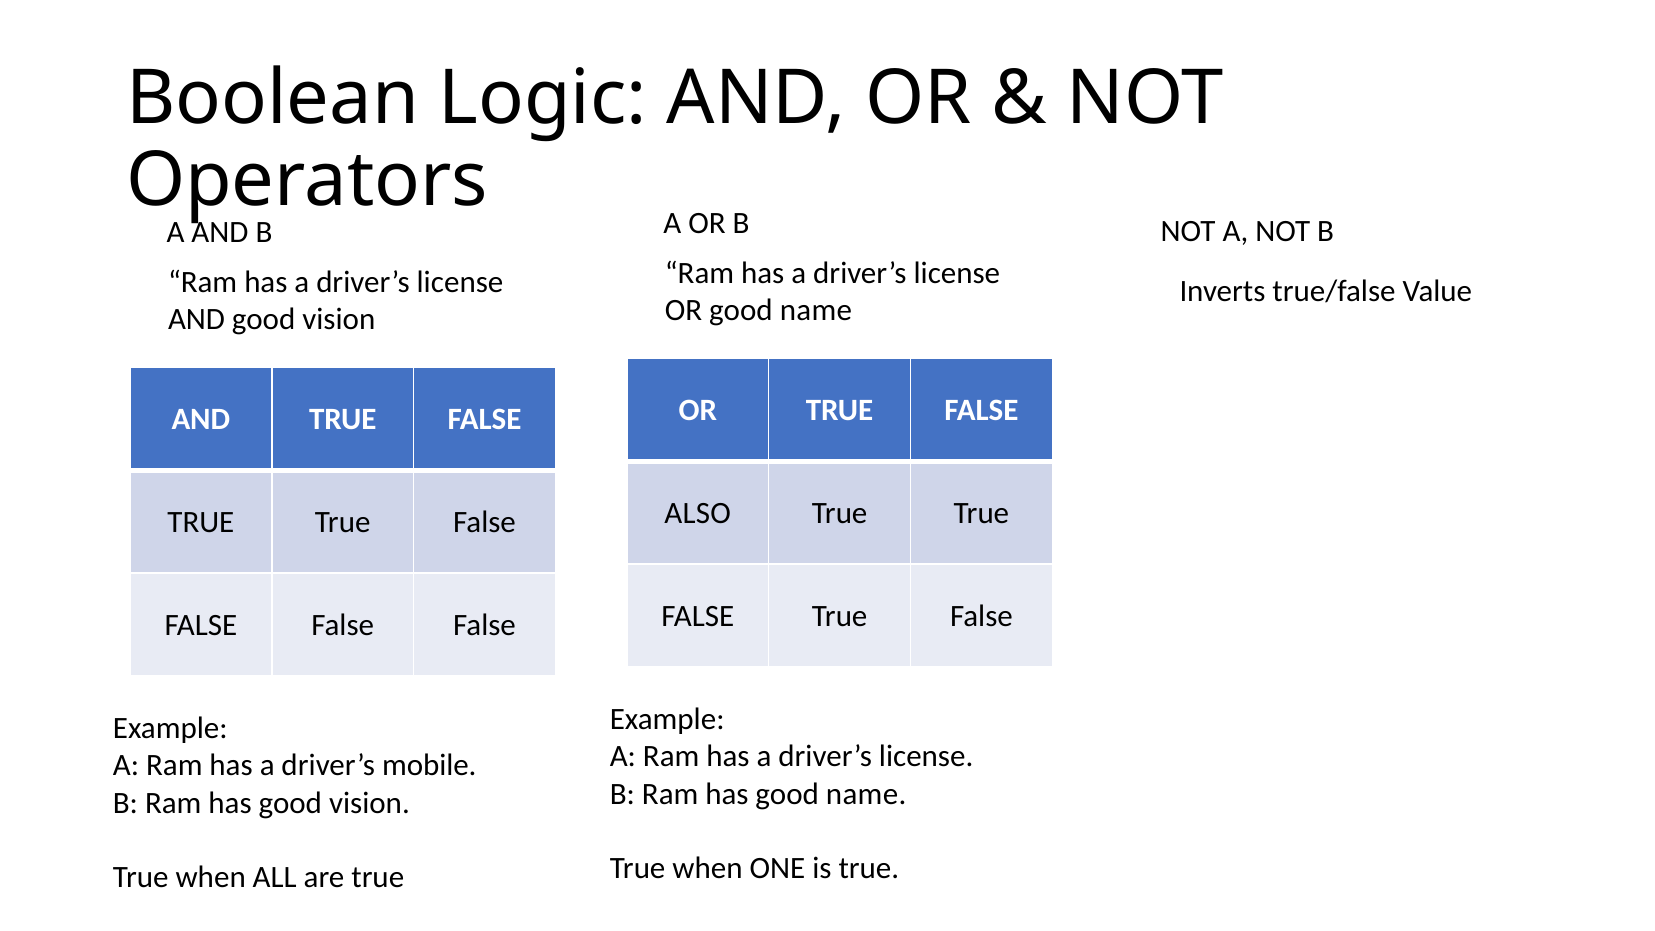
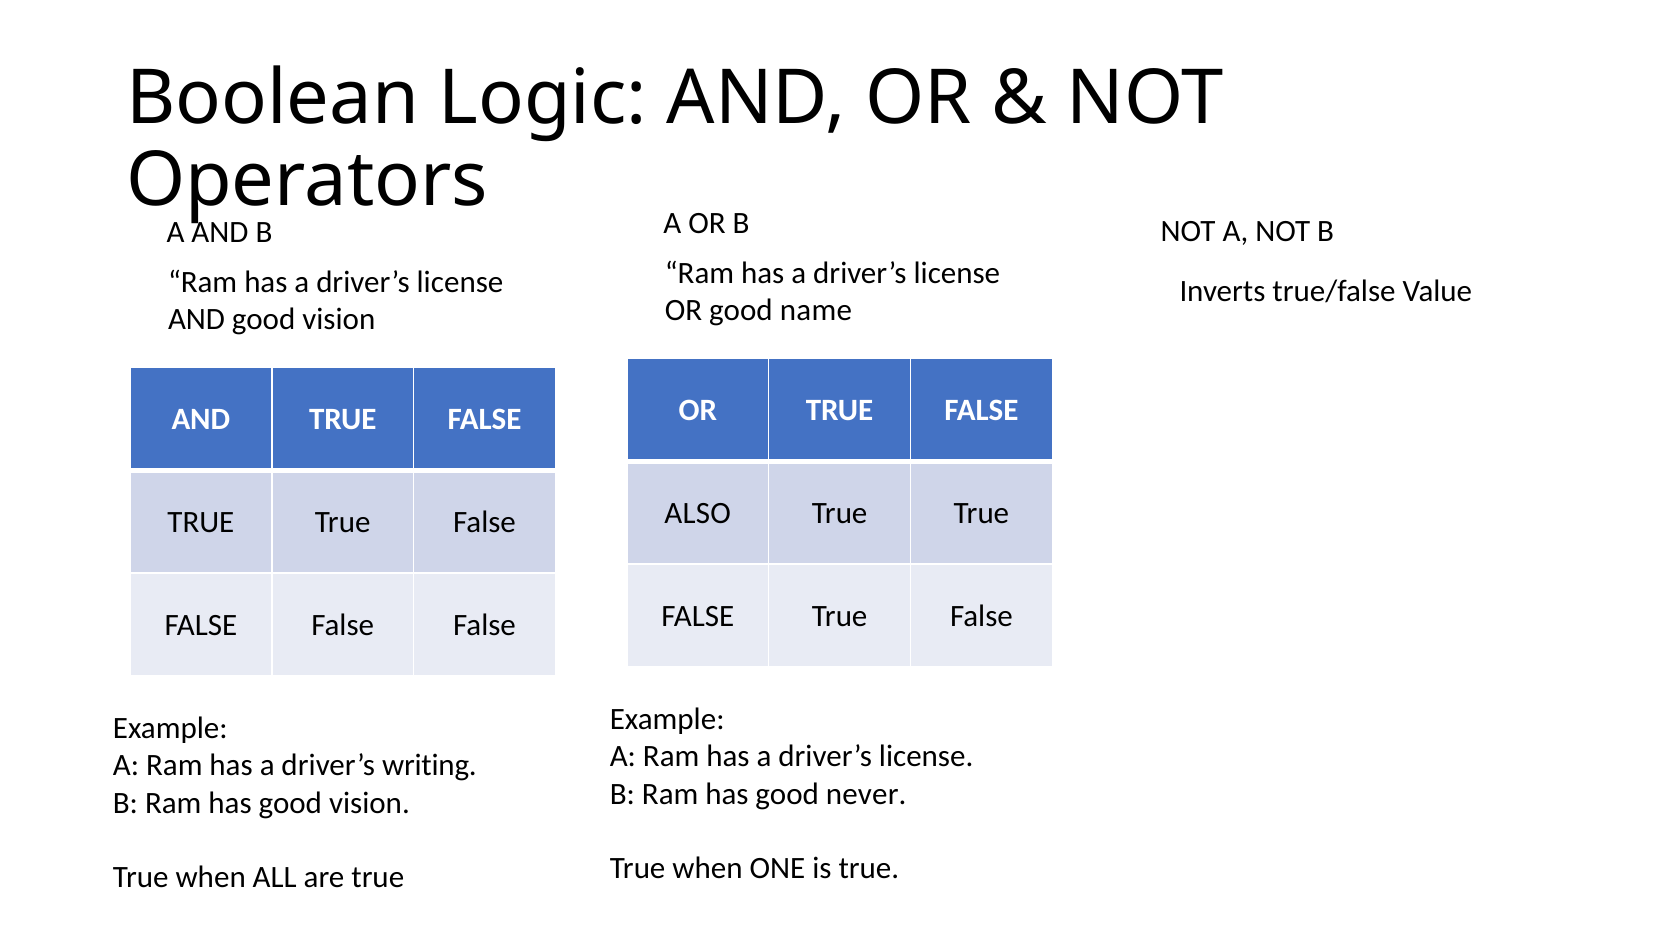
mobile: mobile -> writing (429, 765)
has good name: name -> never (866, 794)
